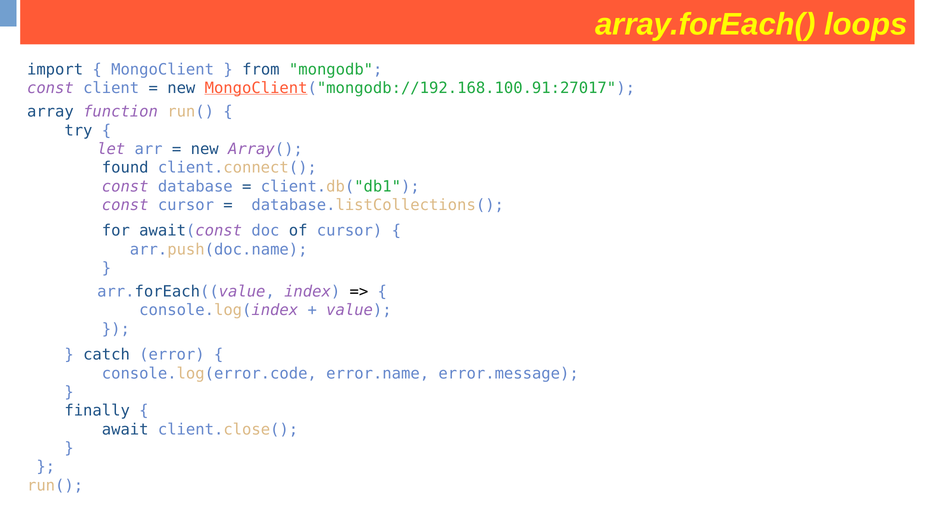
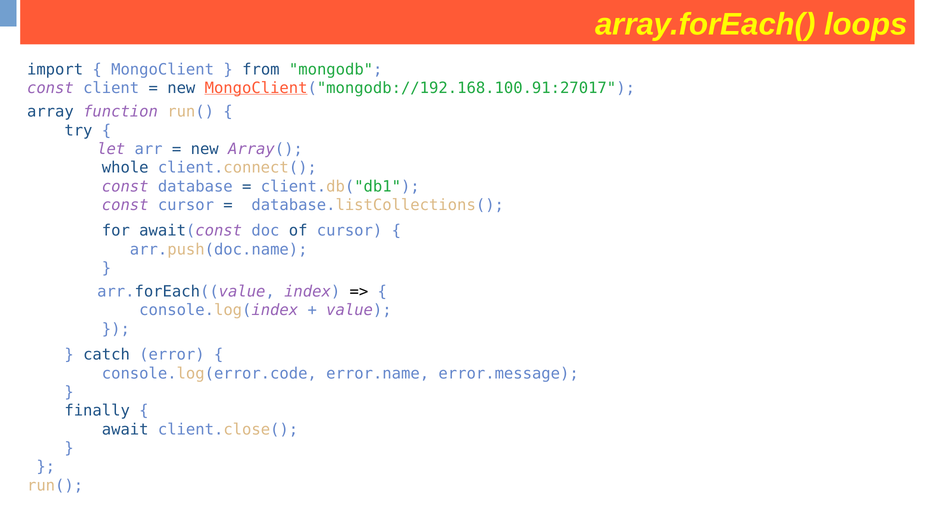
found: found -> whole (125, 168)
